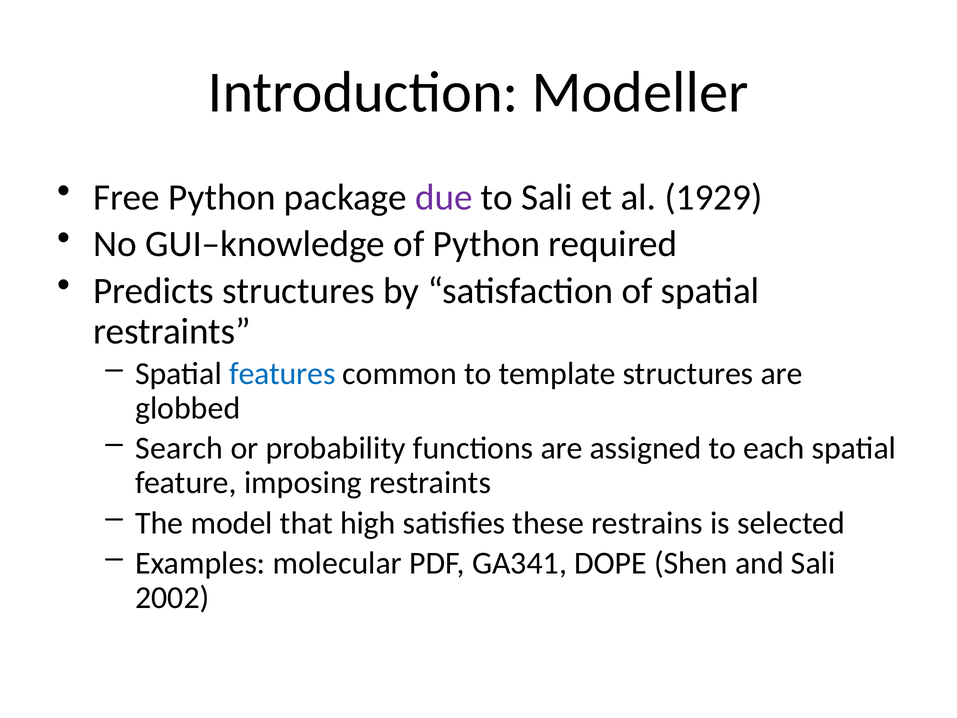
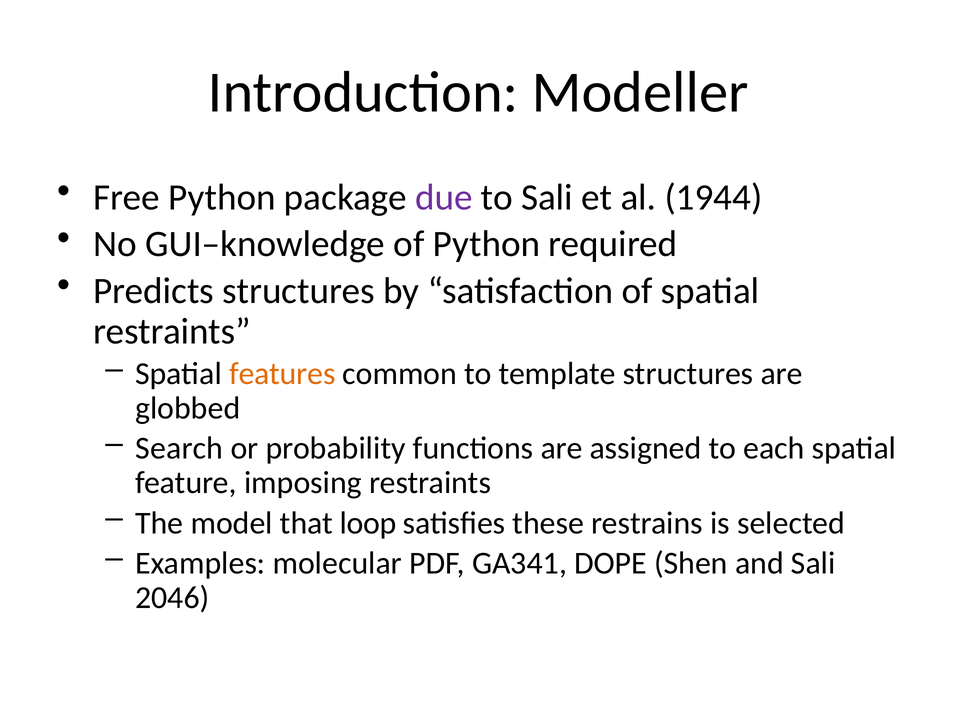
1929: 1929 -> 1944 (713, 197)
features colour: blue -> orange (282, 374)
high: high -> loop (368, 523)
2002: 2002 -> 2046 (172, 597)
